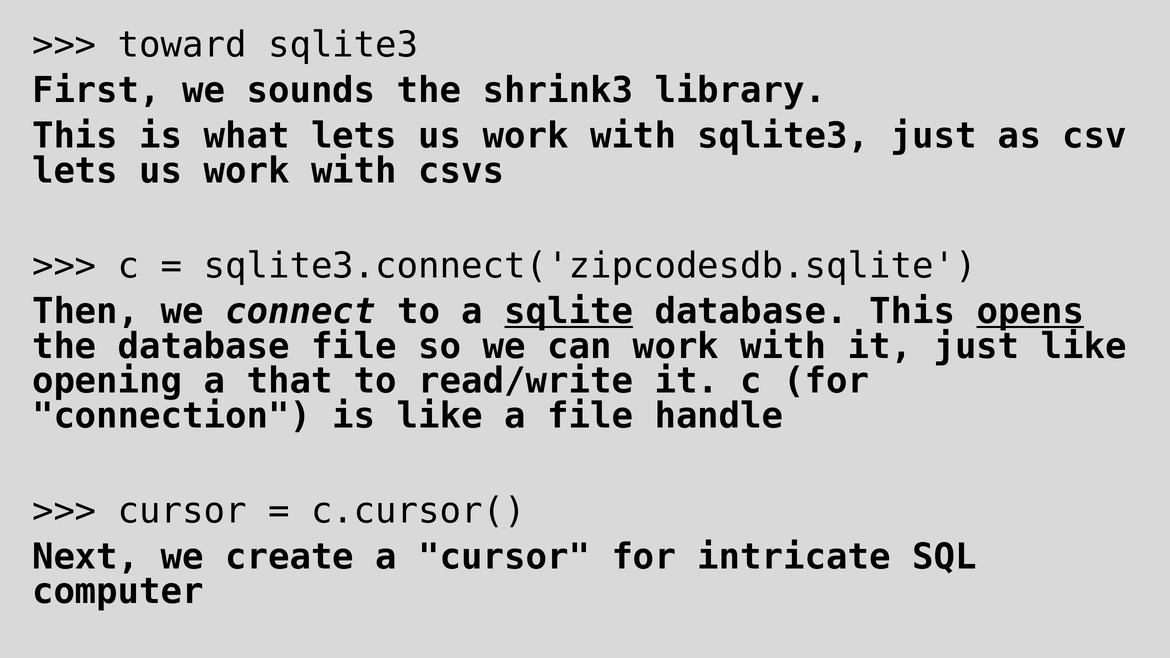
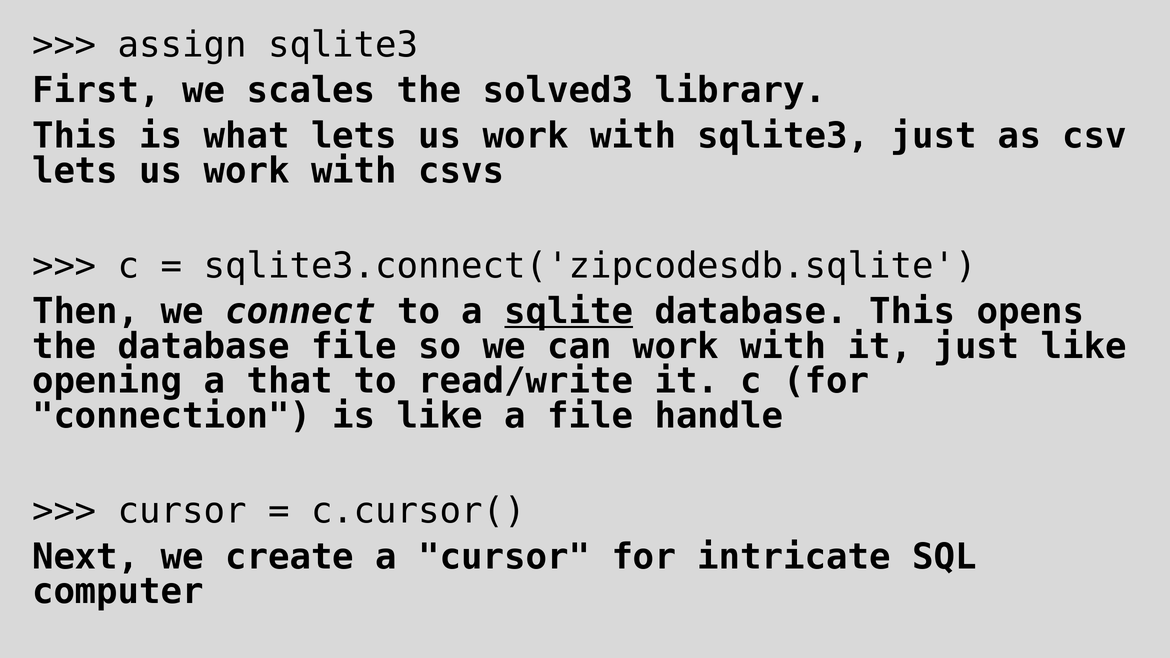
toward: toward -> assign (182, 45)
sounds: sounds -> scales (311, 90)
shrink3: shrink3 -> solved3 (558, 90)
opens underline: present -> none (1030, 312)
